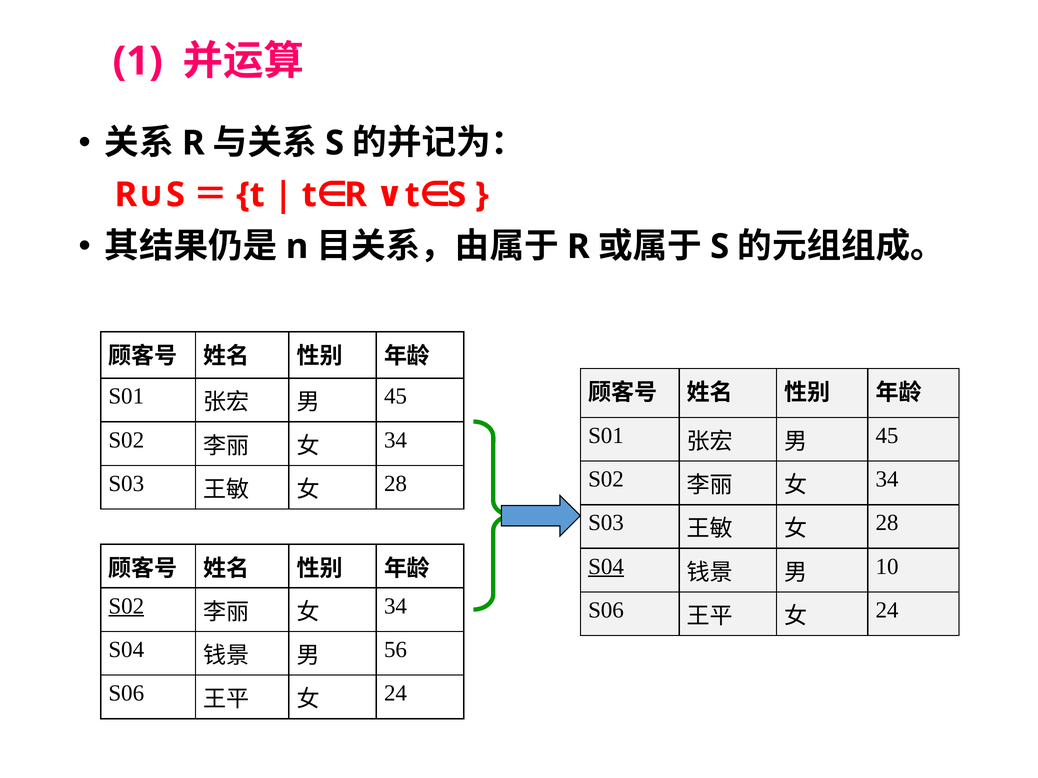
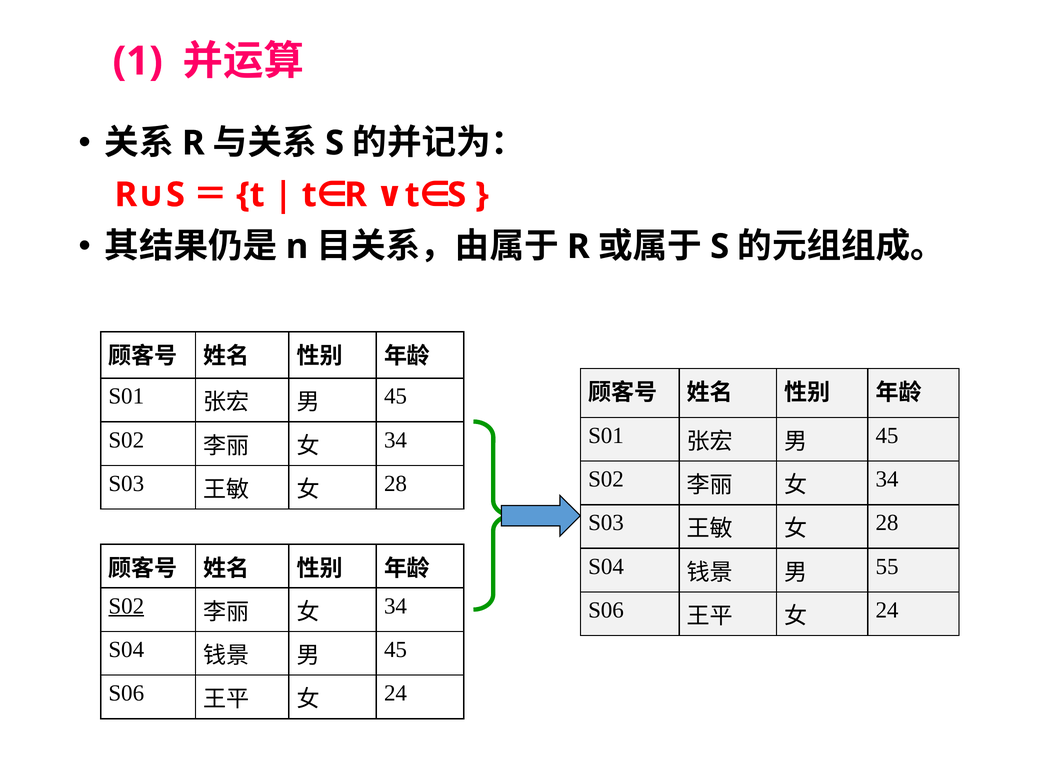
S04 underline: present -> none (606, 567)
10: 10 -> 55 (887, 567)
56: 56 -> 45 (396, 650)
